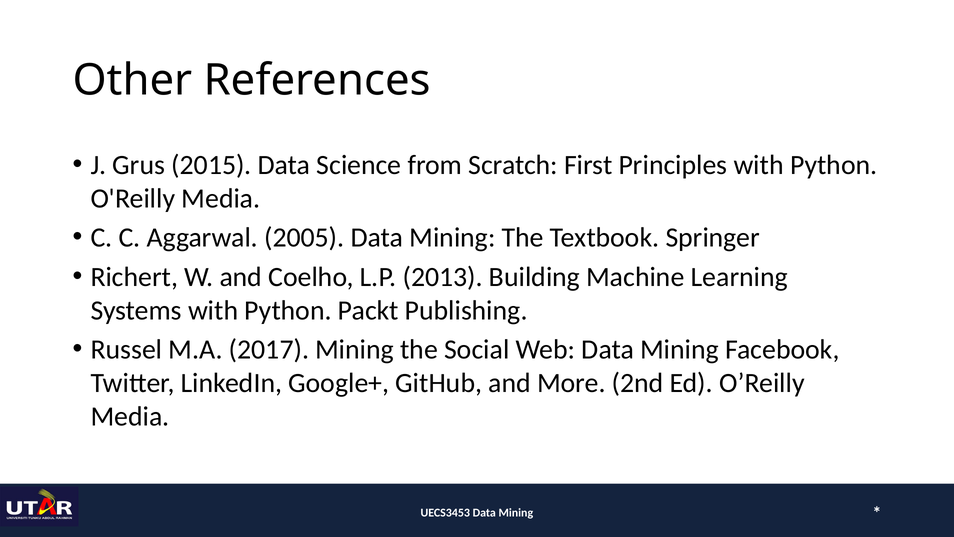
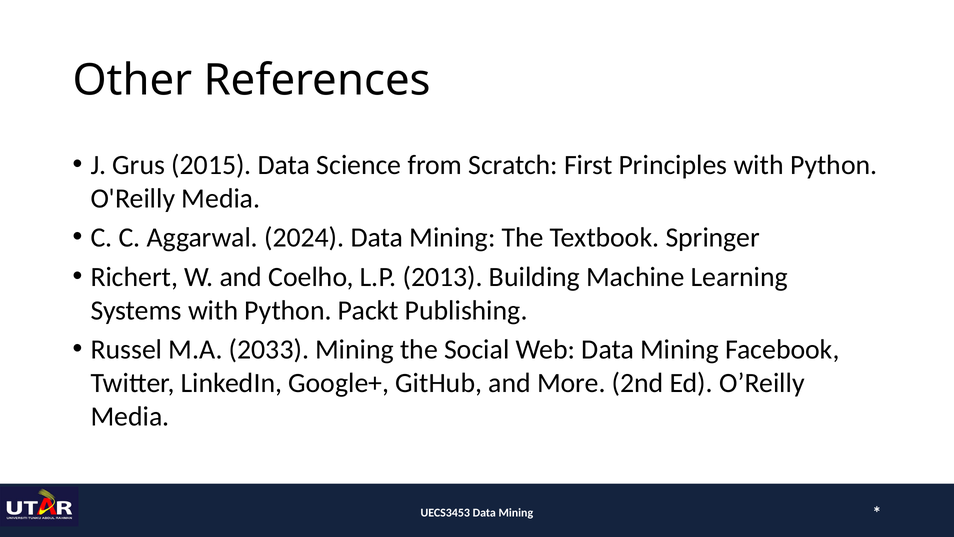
2005: 2005 -> 2024 (304, 238)
2017: 2017 -> 2033 (269, 350)
